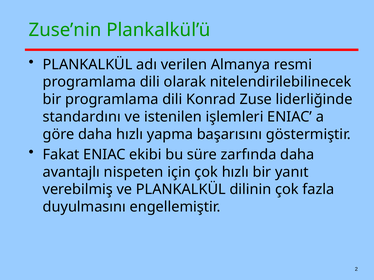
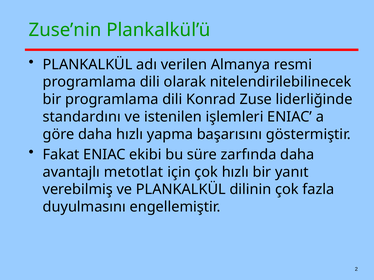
nispeten: nispeten -> metotlat (134, 172)
